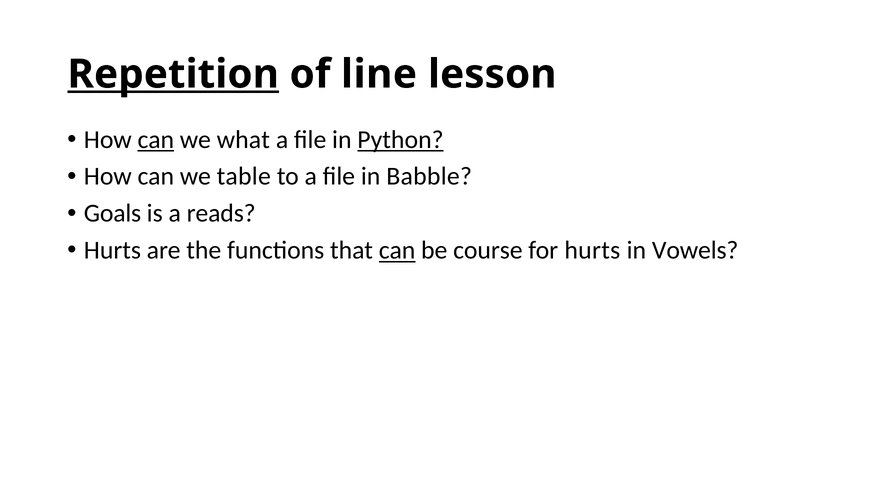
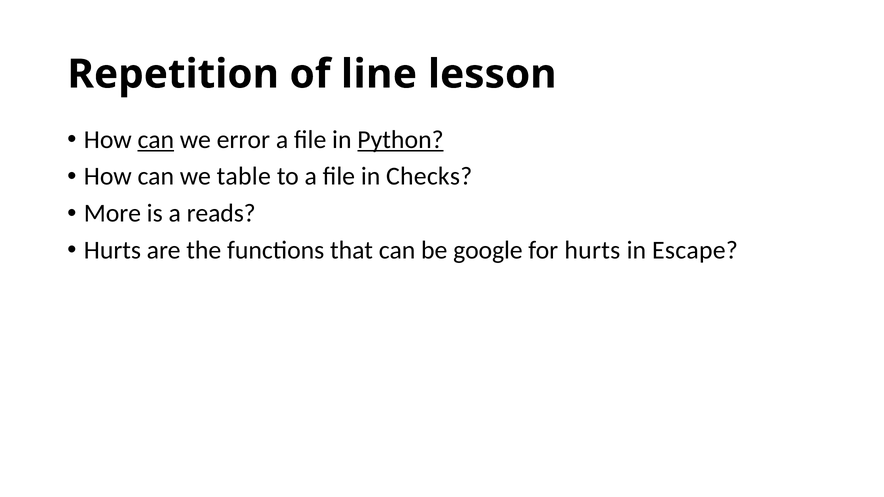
Repetition underline: present -> none (173, 74)
what: what -> error (243, 140)
Babble: Babble -> Checks (429, 177)
Goals: Goals -> More (112, 214)
can underline: present -> none (397, 251)
course: course -> google (488, 251)
Vowels: Vowels -> Escape (695, 251)
